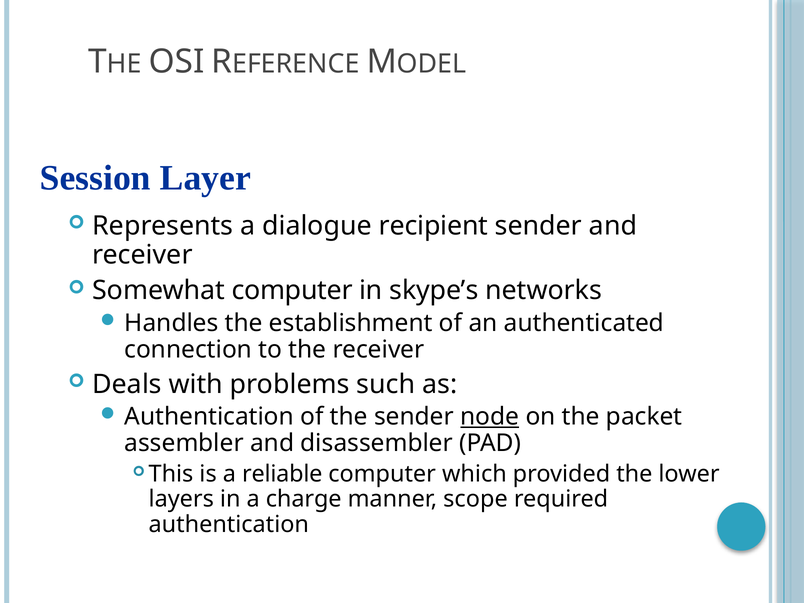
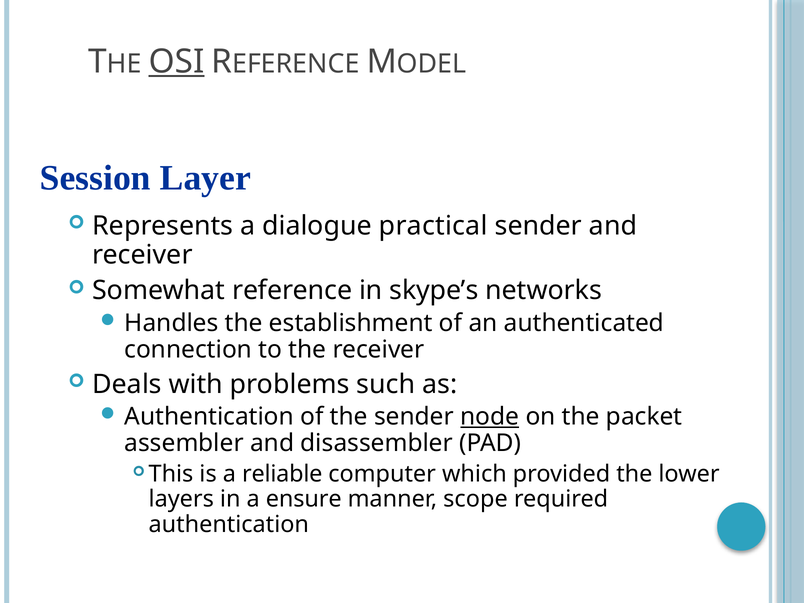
OSI underline: none -> present (176, 62)
recipient: recipient -> practical (433, 226)
Somewhat computer: computer -> reference (292, 291)
charge: charge -> ensure (304, 499)
